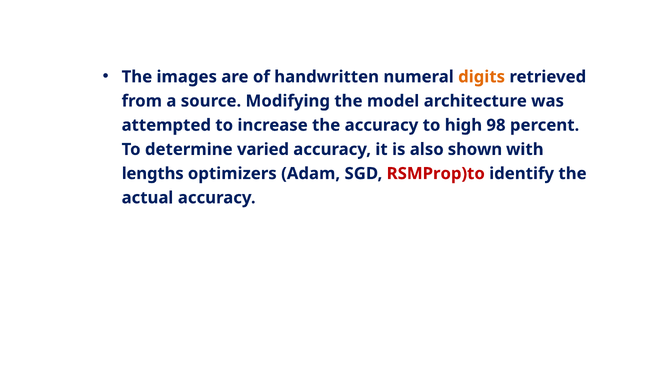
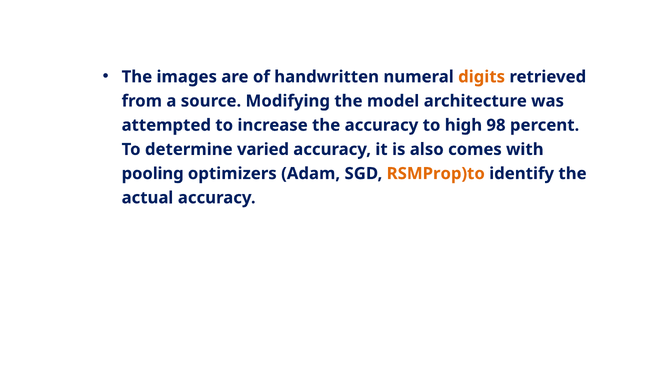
shown: shown -> comes (475, 149)
lengths: lengths -> pooling (153, 173)
RSMProp)to colour: red -> orange (436, 173)
